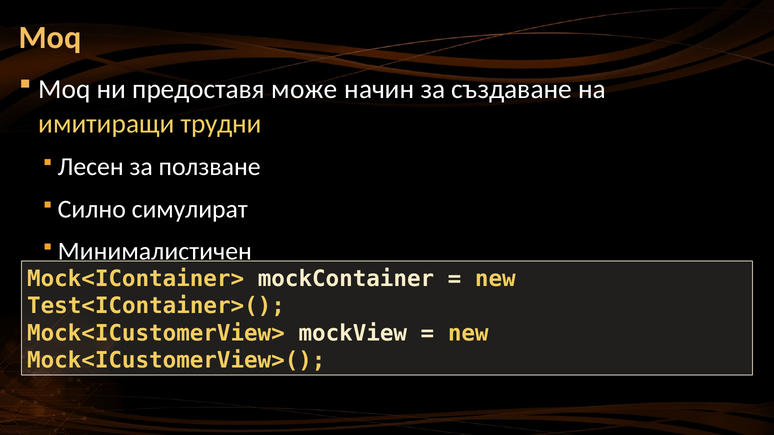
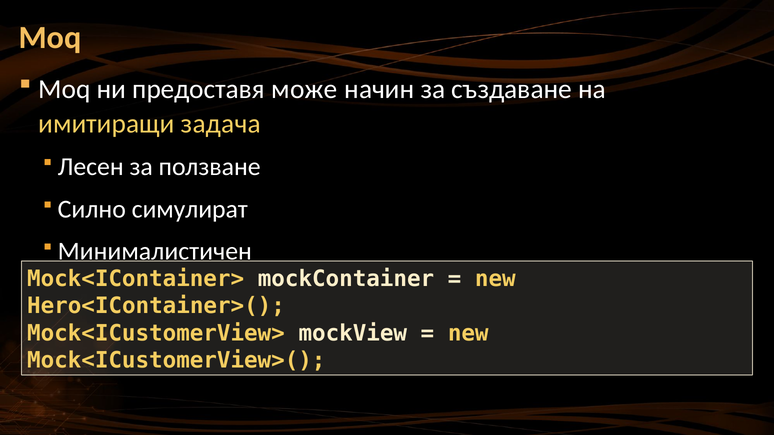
трудни: трудни -> задача (221, 124)
Test<IContainer>(: Test<IContainer>( -> Hero<IContainer>( (156, 306)
